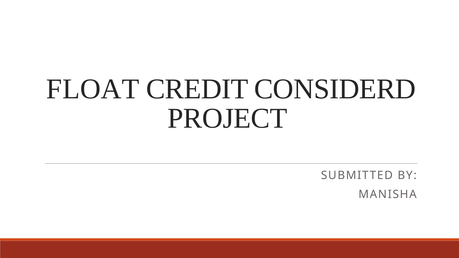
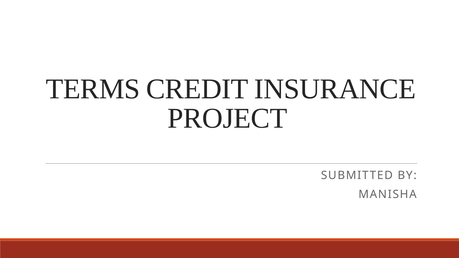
FLOAT: FLOAT -> TERMS (93, 89)
CONSIDERD: CONSIDERD -> INSURANCE (335, 89)
